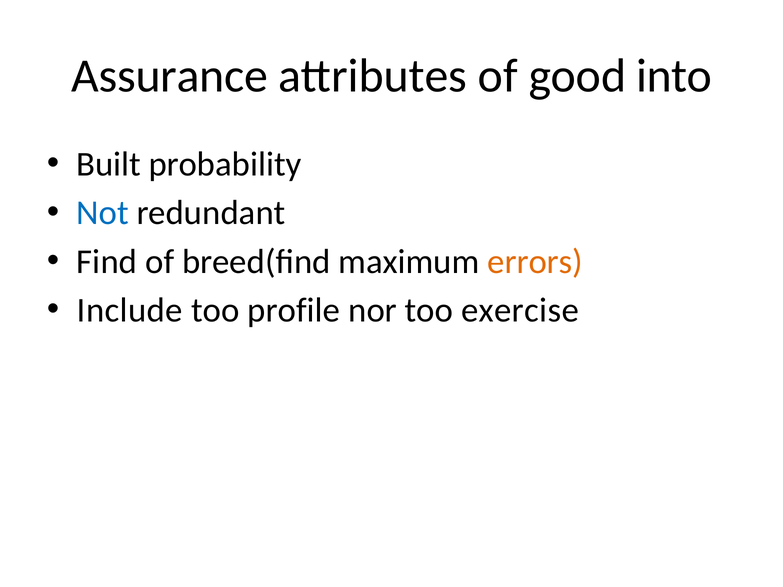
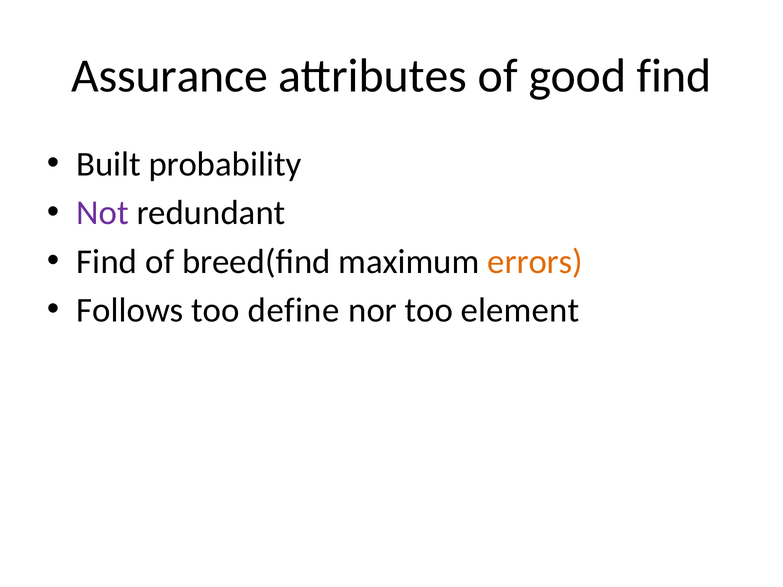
good into: into -> find (674, 76)
Not colour: blue -> purple (103, 213)
Include: Include -> Follows (130, 310)
profile: profile -> define (294, 310)
exercise: exercise -> element (520, 310)
